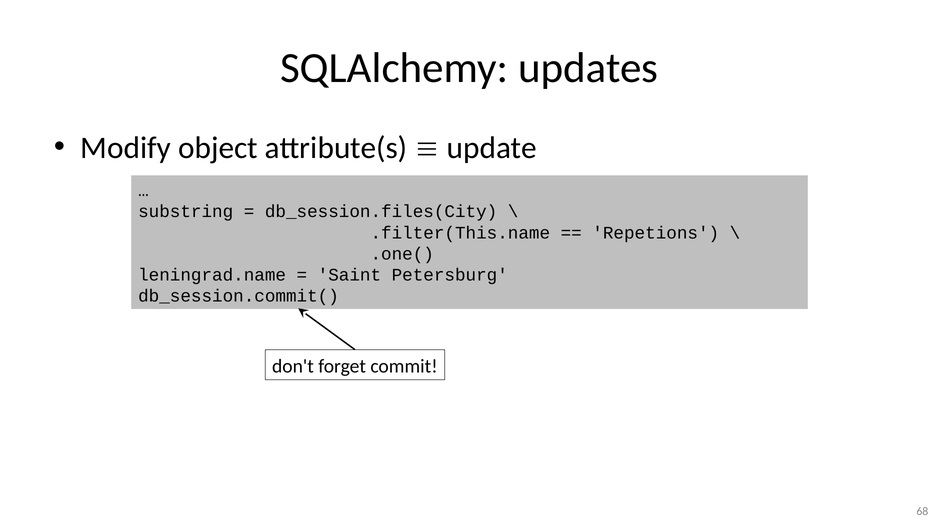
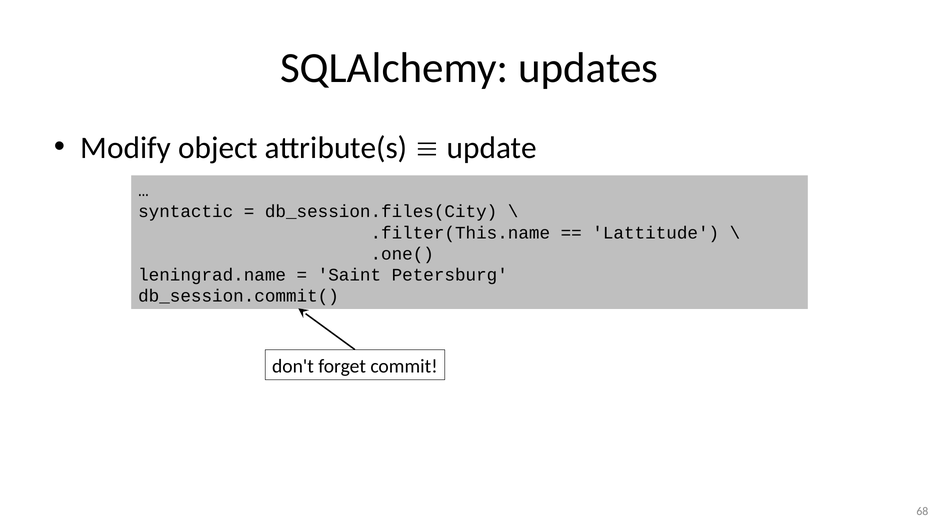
substring: substring -> syntactic (186, 212)
Repetions: Repetions -> Lattitude (656, 233)
